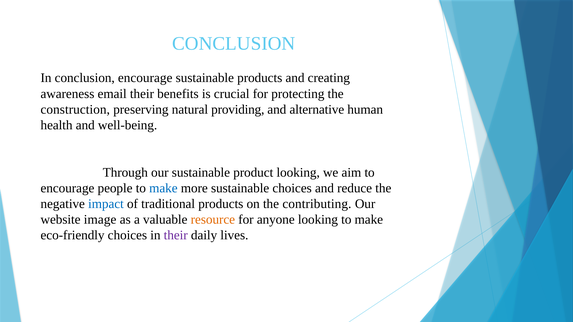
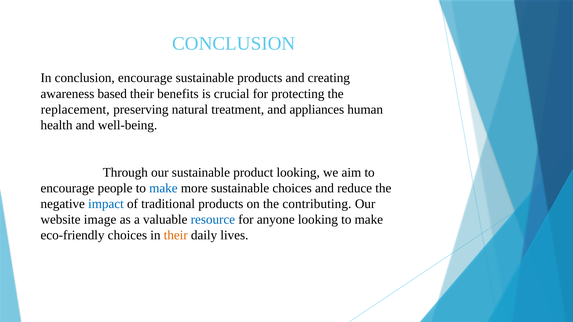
email: email -> based (112, 94)
construction: construction -> replacement (75, 110)
providing: providing -> treatment (238, 110)
alternative: alternative -> appliances (317, 110)
resource colour: orange -> blue (213, 220)
their colour: purple -> orange (176, 236)
